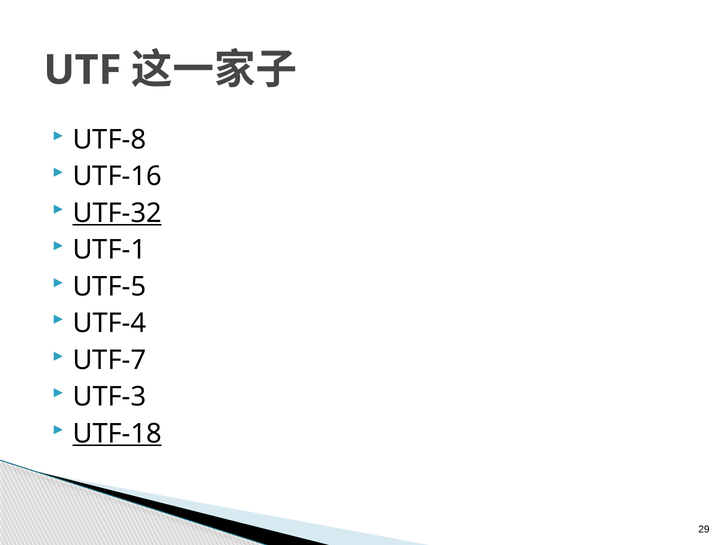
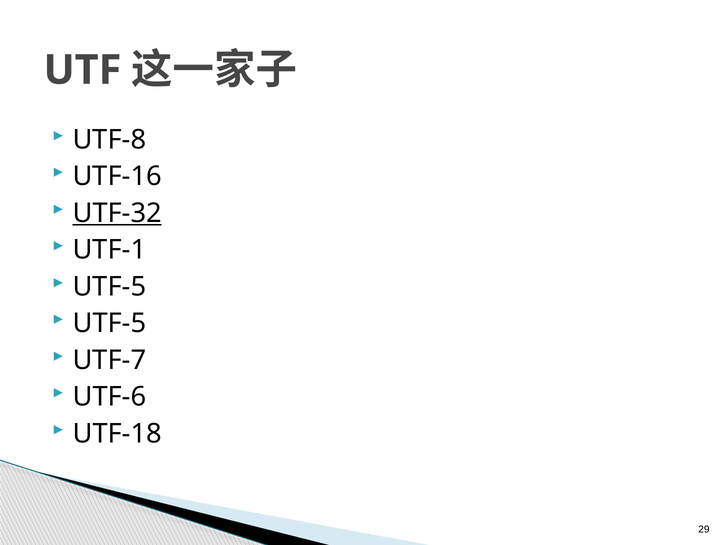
UTF-4: UTF-4 -> UTF-5 (109, 324)
UTF-3: UTF-3 -> UTF-6 (109, 397)
UTF-18 underline: present -> none (117, 434)
